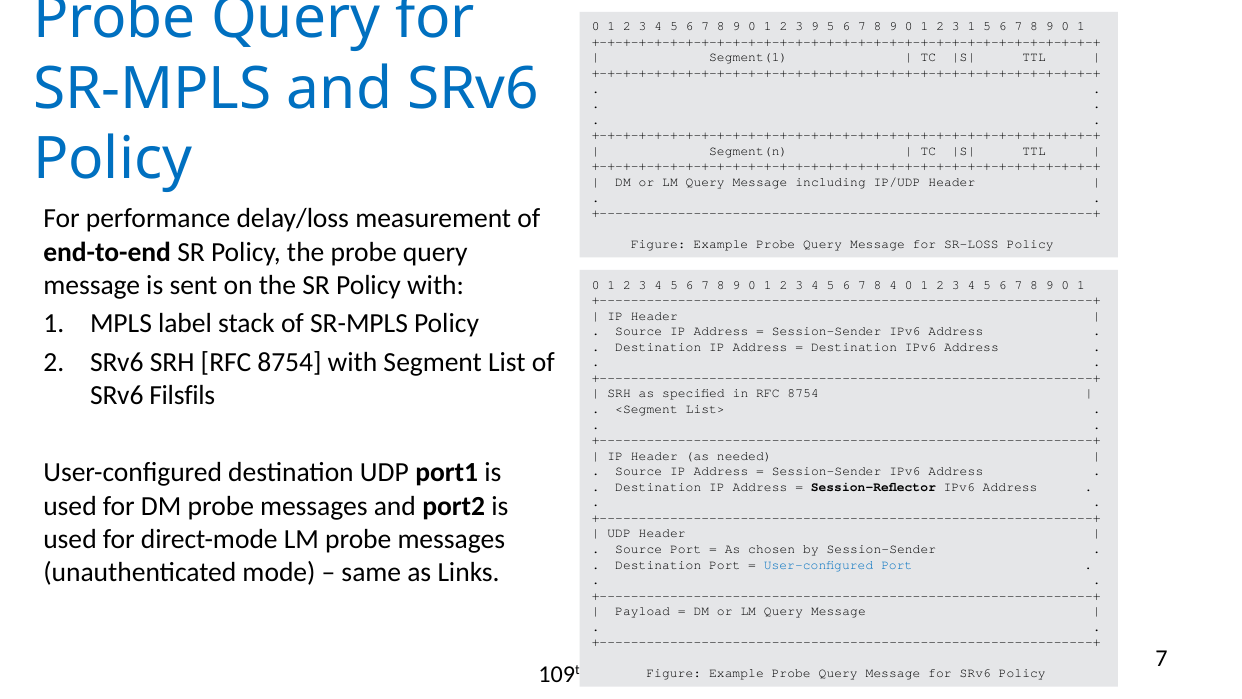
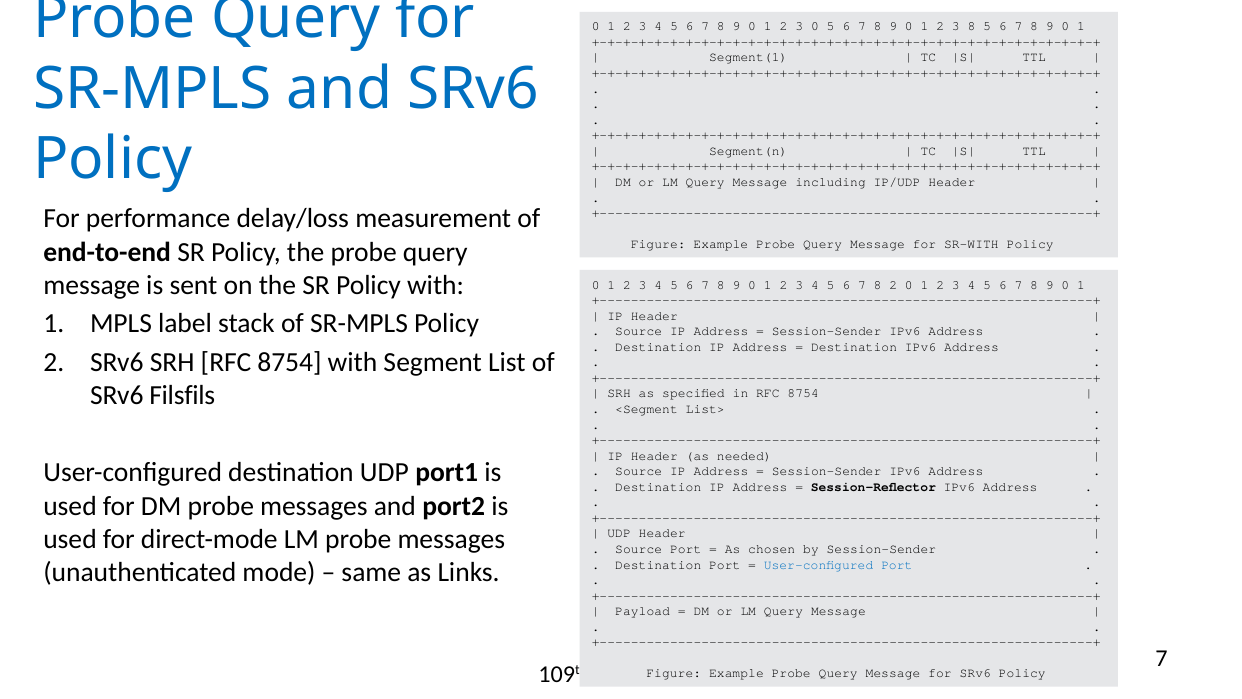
3 9: 9 -> 0 (815, 27)
3 1: 1 -> 8 (972, 27)
SR-LOSS: SR-LOSS -> SR-WITH (971, 244)
8 4: 4 -> 2 (893, 285)
